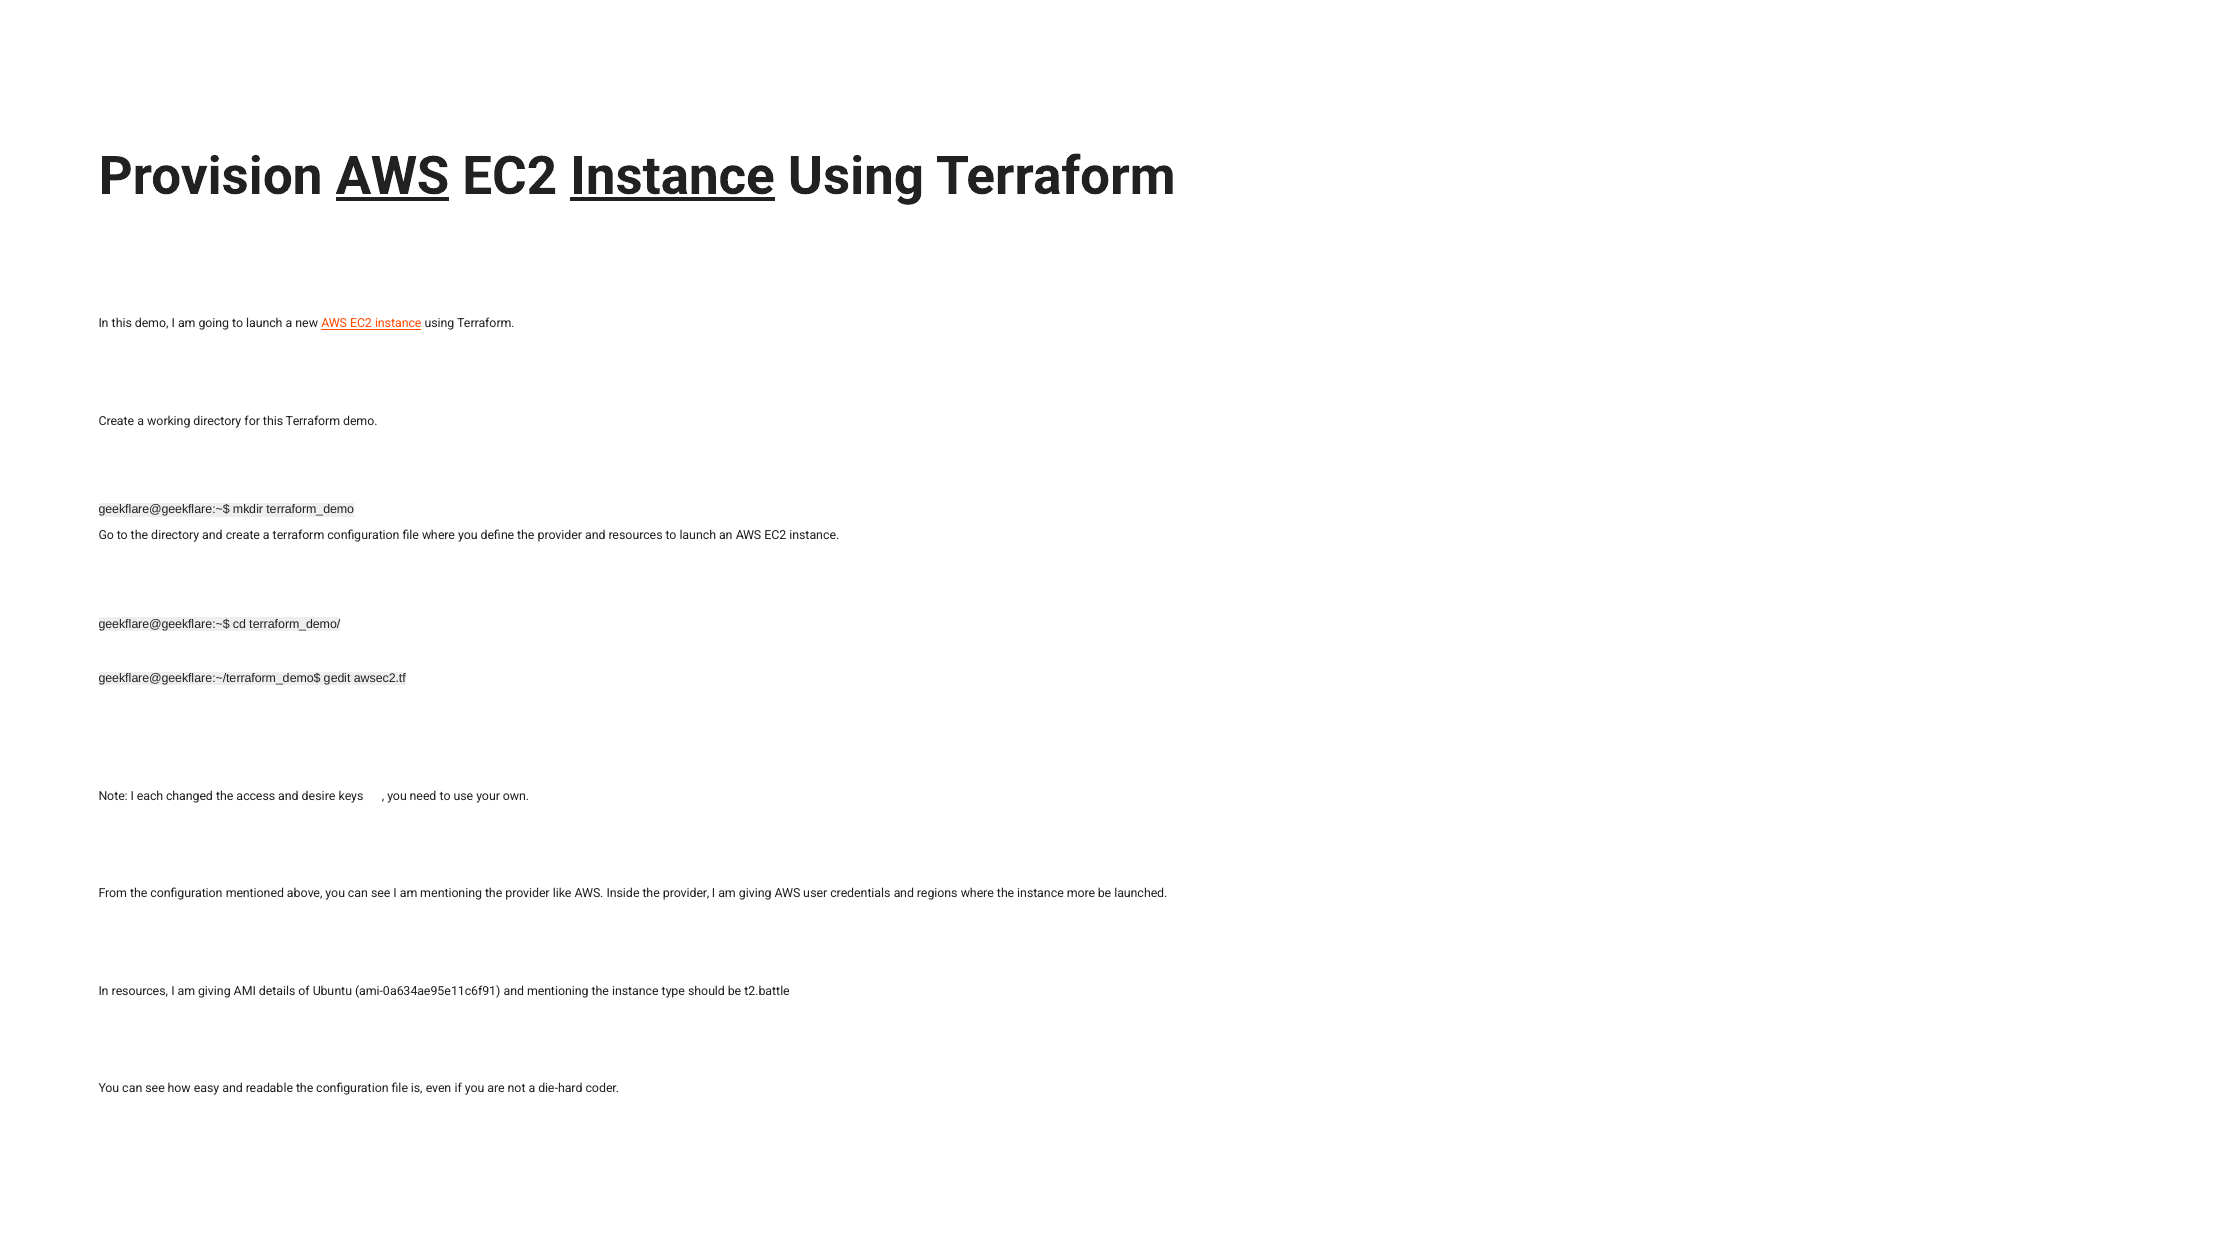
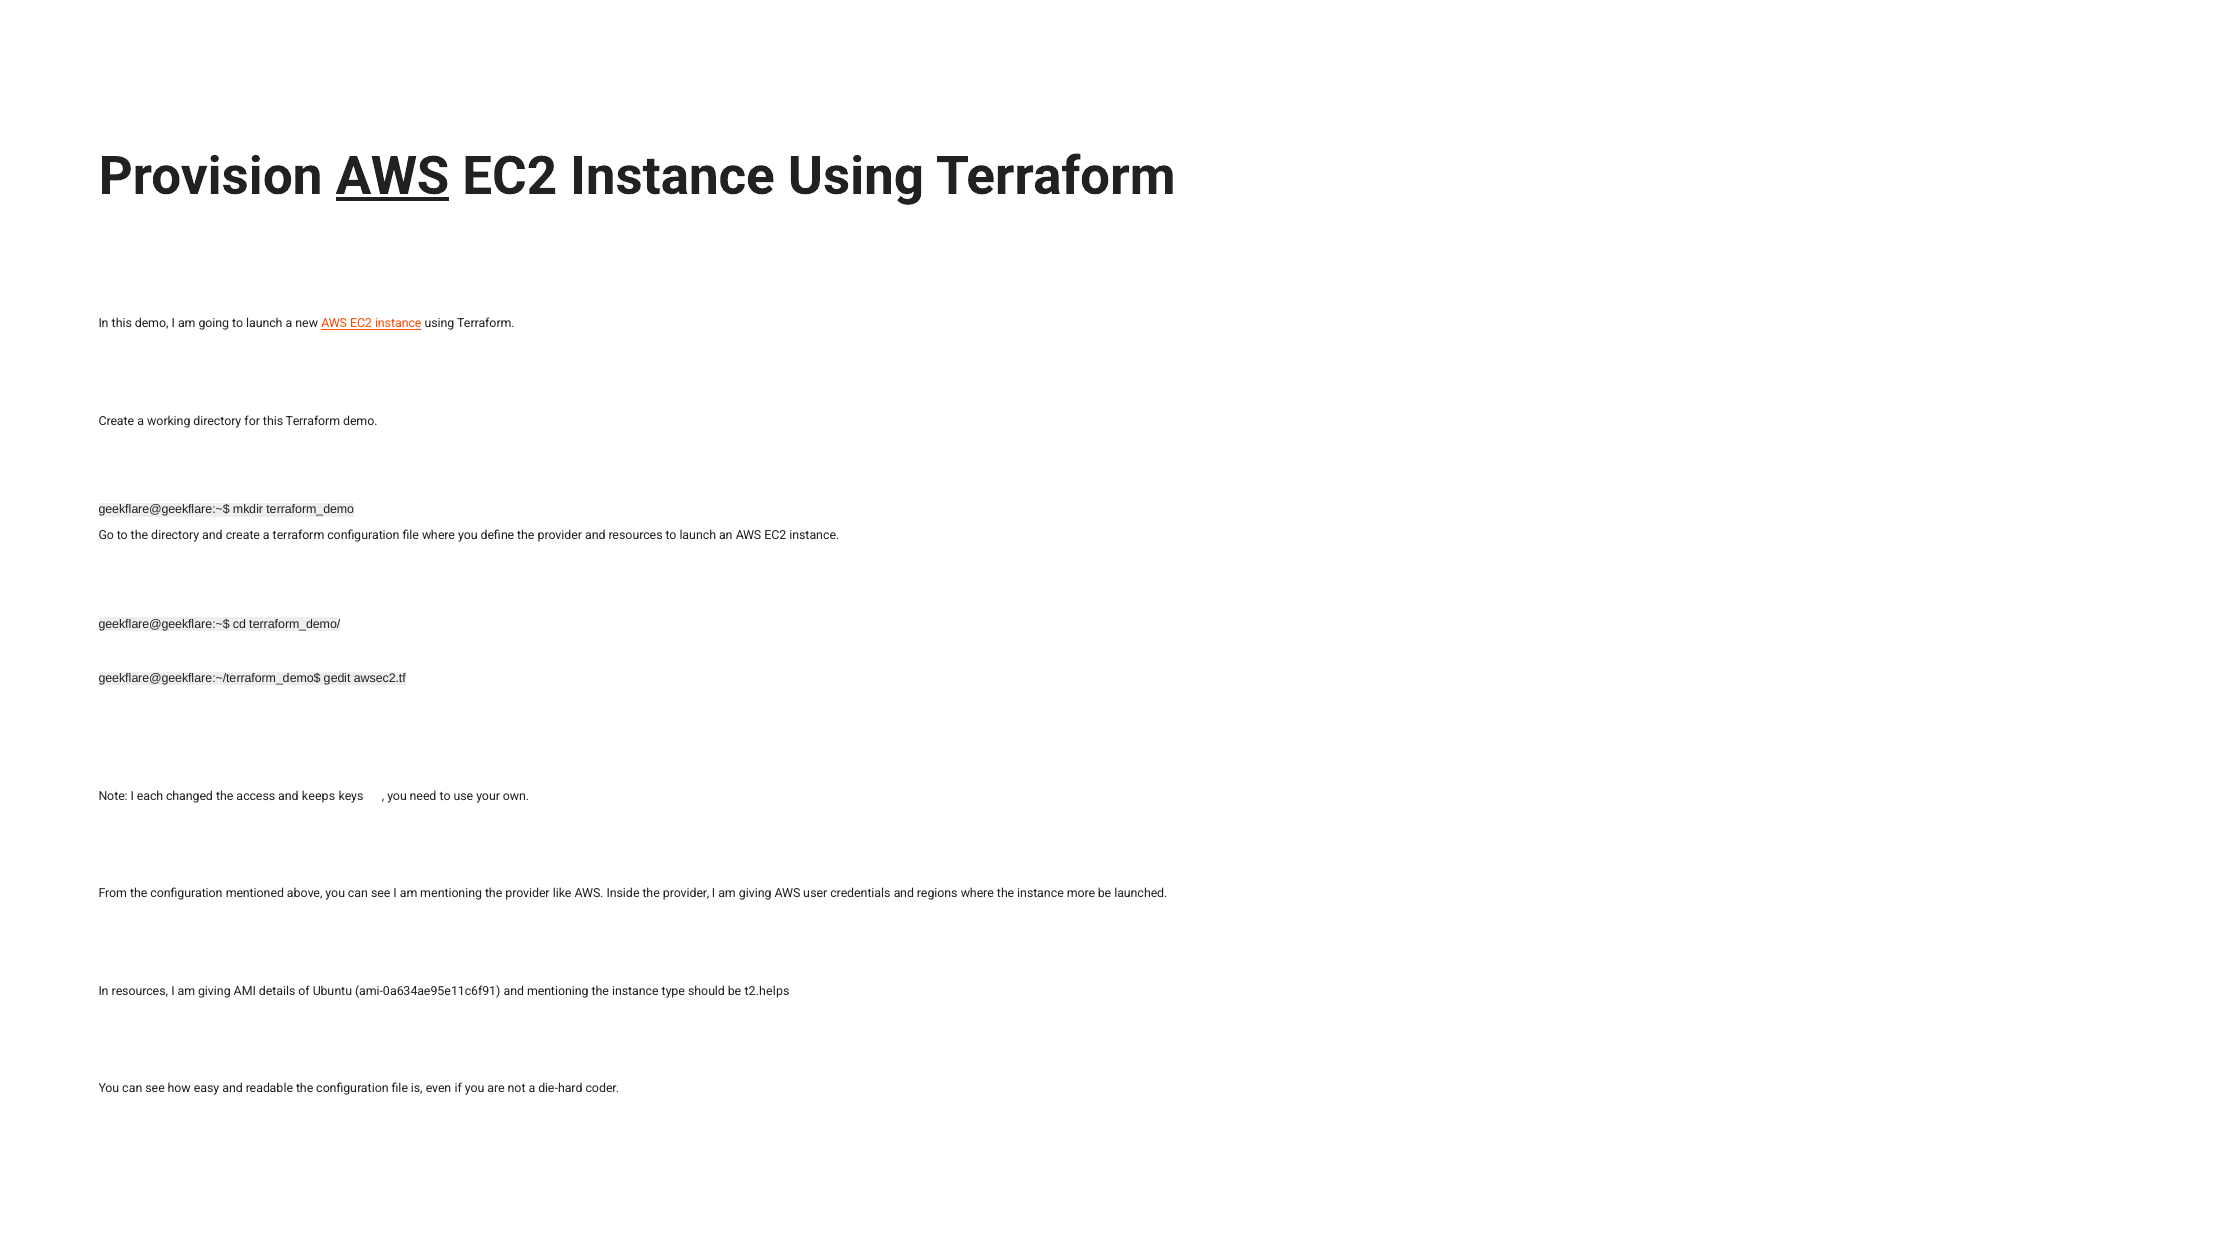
Instance underline: present -> none (673, 176)
desire: desire -> keeps (319, 796)
t2.battle: t2.battle -> t2.helps (767, 991)
